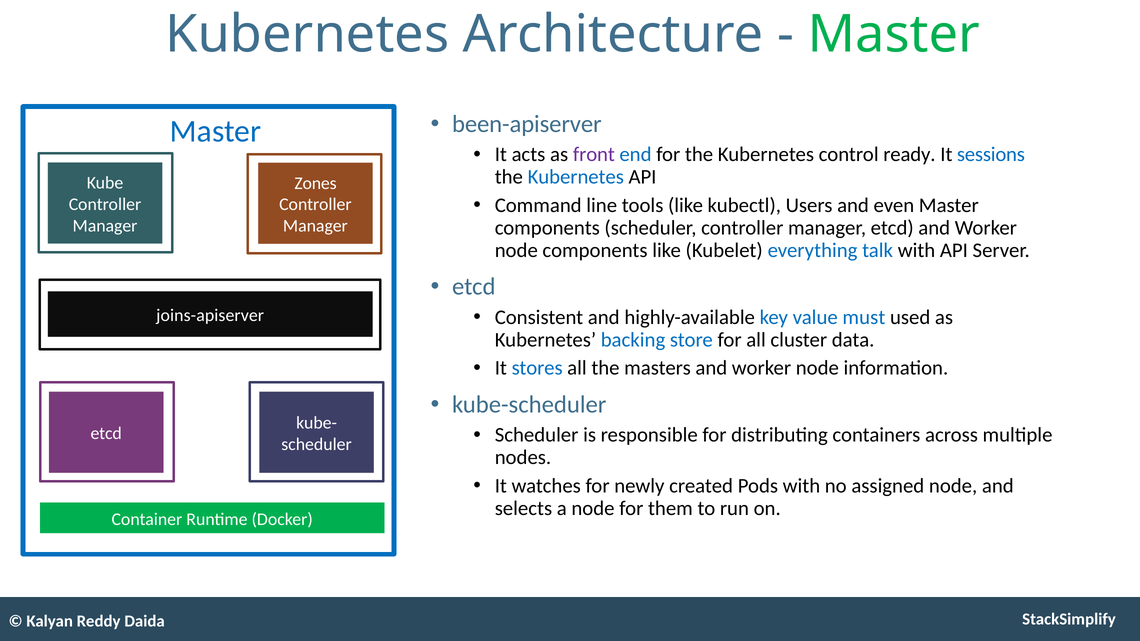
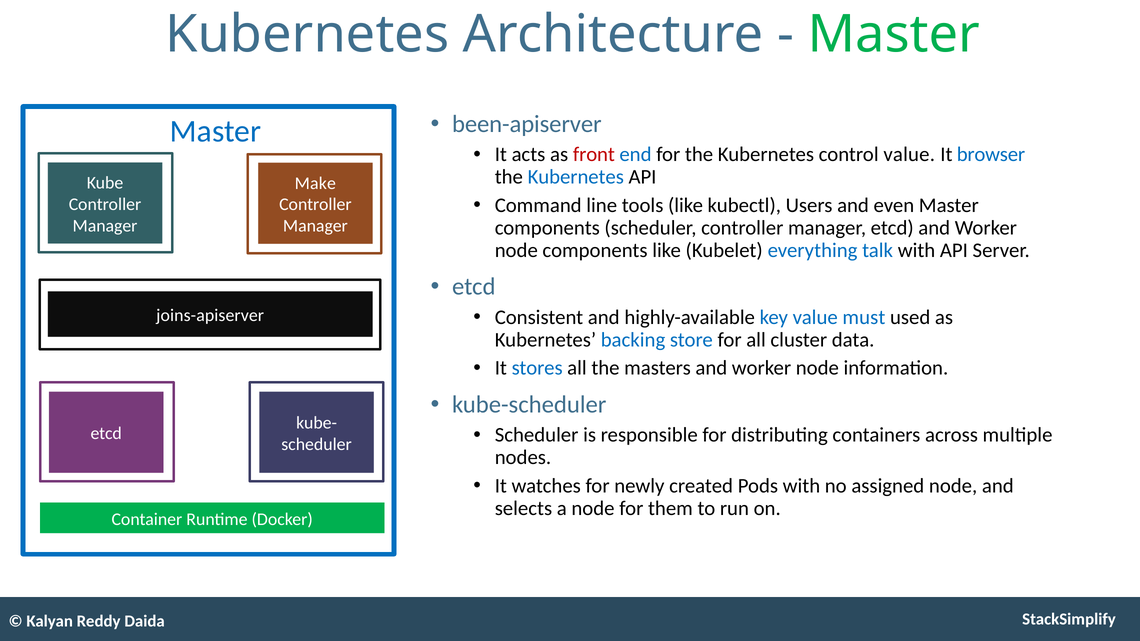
front colour: purple -> red (594, 155)
control ready: ready -> value (909, 155)
sessions: sessions -> browser (991, 155)
Zones: Zones -> Make (315, 183)
